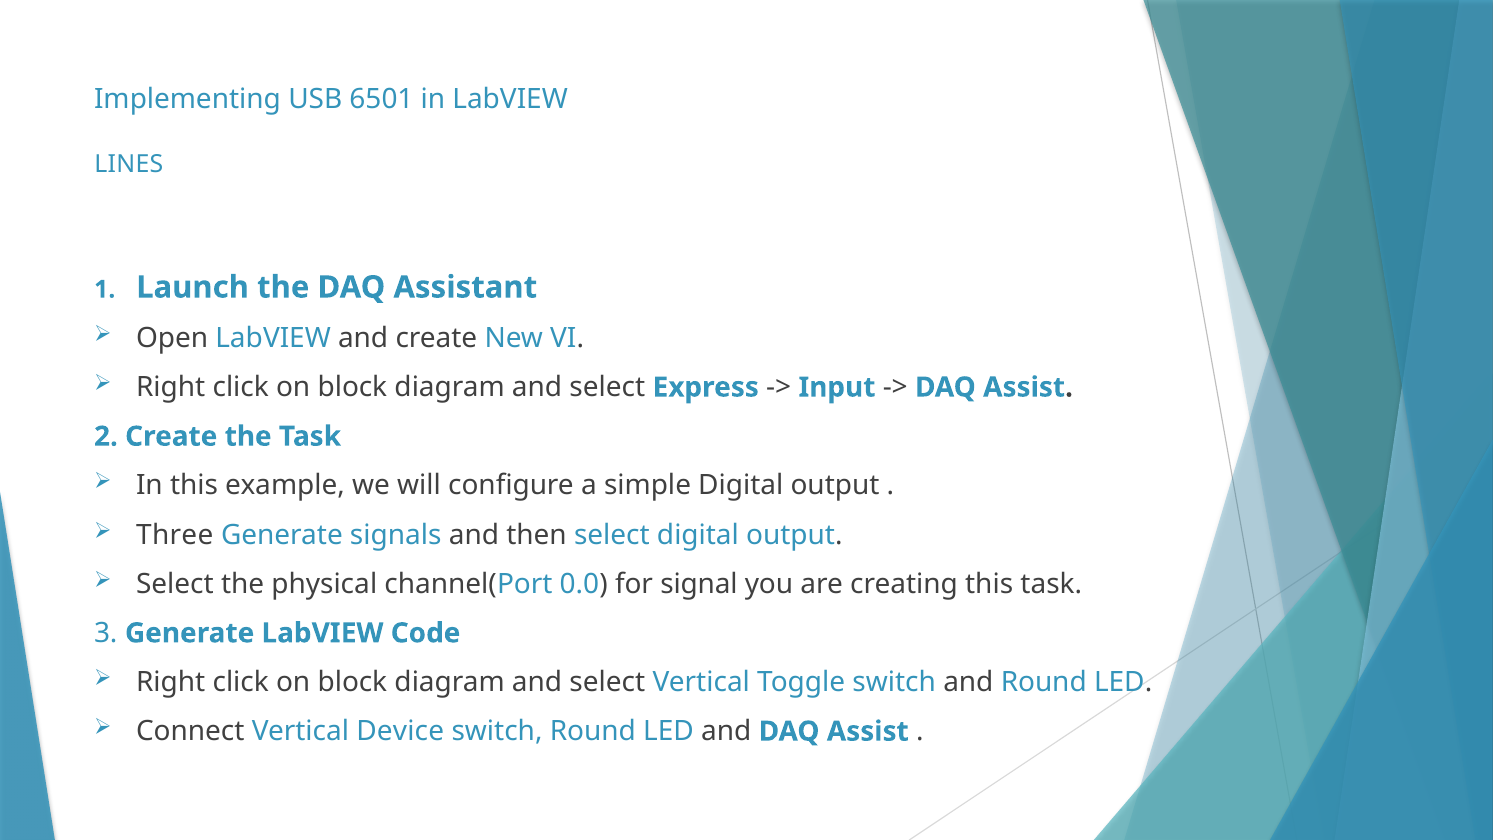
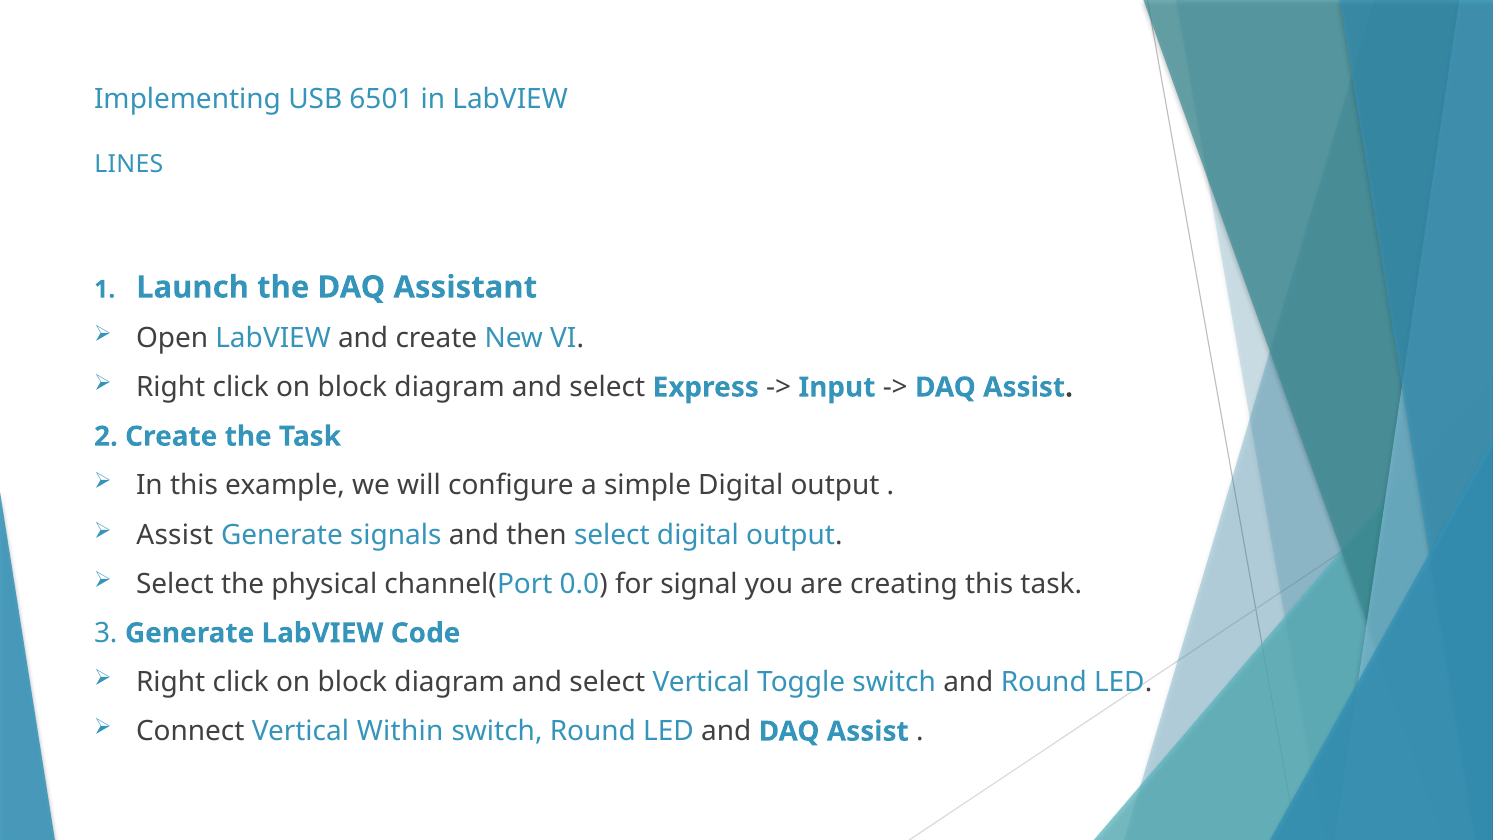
Three: Three -> Assist (175, 535)
Device: Device -> Within (400, 731)
